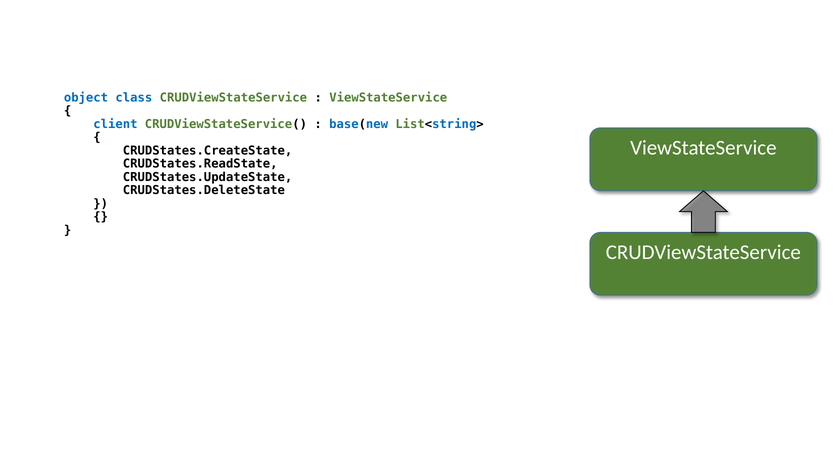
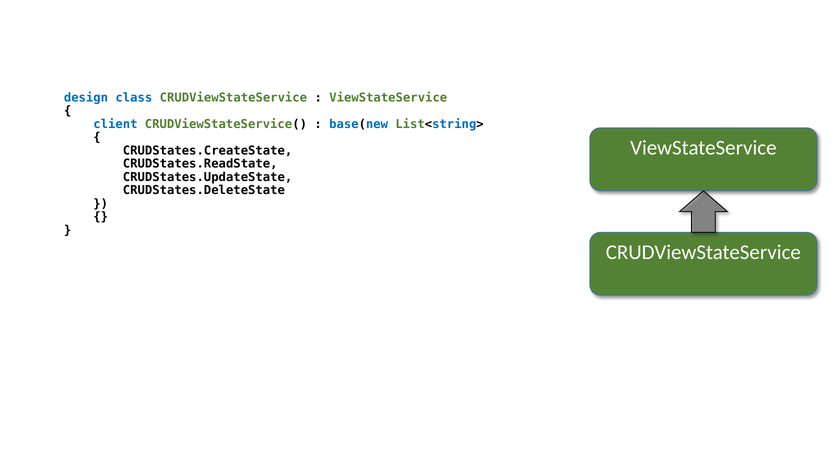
object: object -> design (86, 97)
